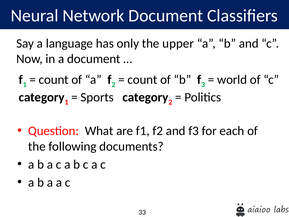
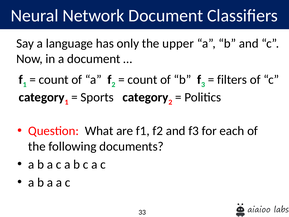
world: world -> filters (232, 80)
